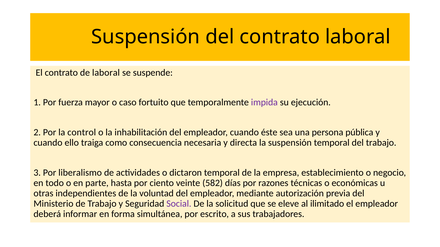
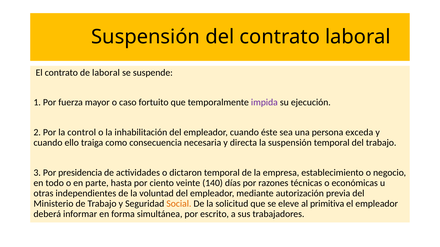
pública: pública -> exceda (359, 133)
liberalismo: liberalismo -> presidencia (80, 173)
582: 582 -> 140 (213, 183)
Social colour: purple -> orange (179, 204)
ilimitado: ilimitado -> primitiva (327, 204)
